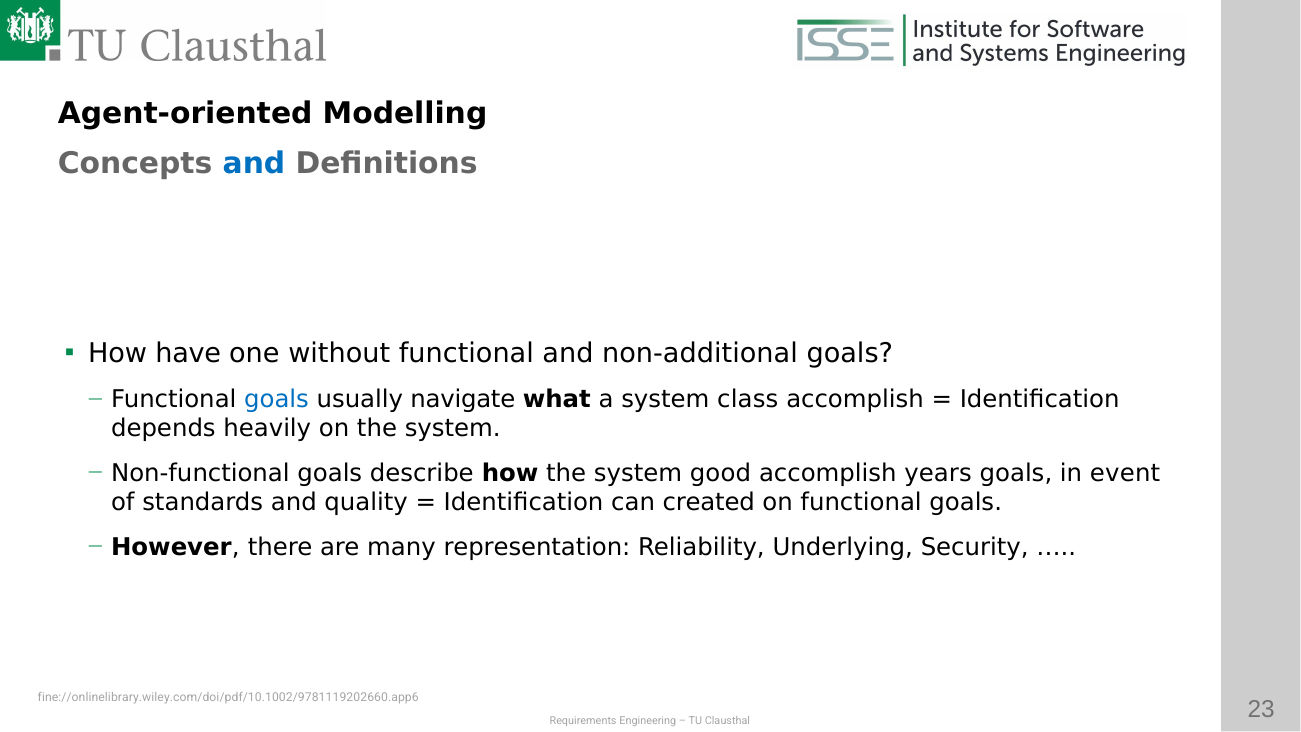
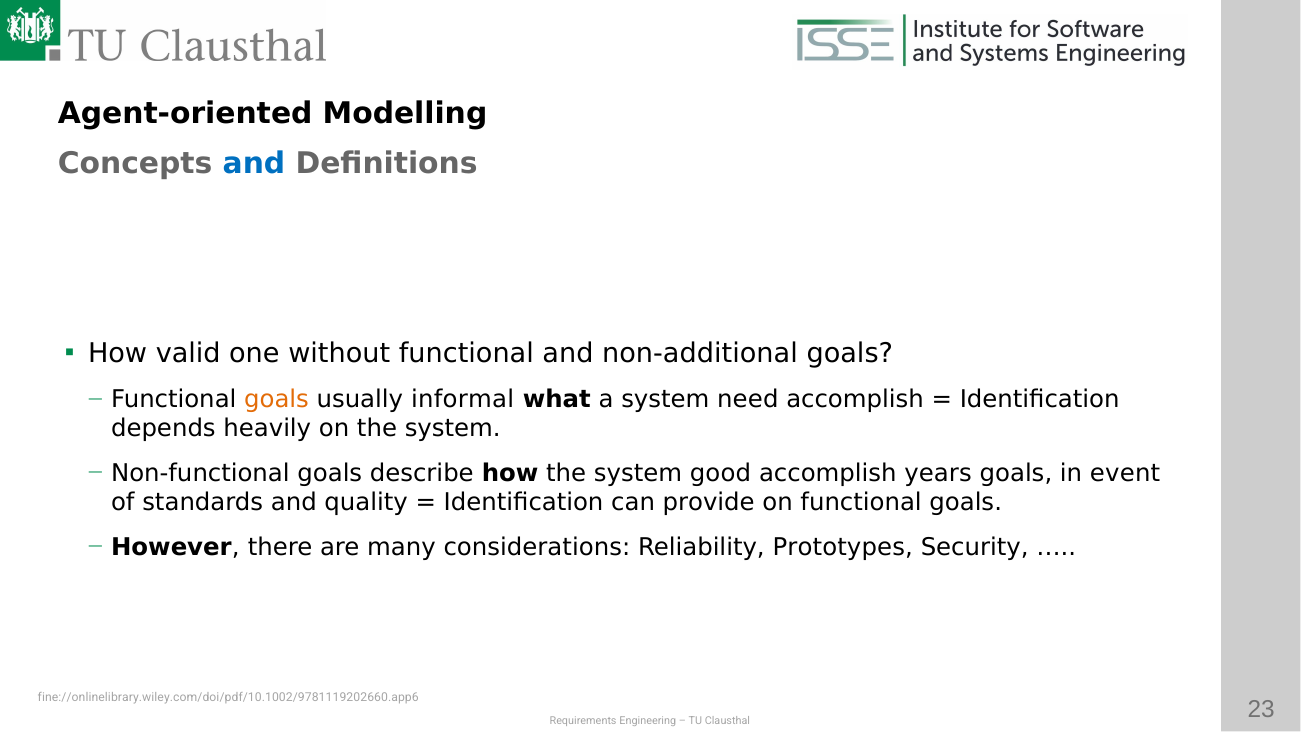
have: have -> valid (188, 353)
goals colour: blue -> orange (277, 400)
navigate: navigate -> informal (463, 400)
class: class -> need (748, 400)
created: created -> provide (709, 503)
representation: representation -> considerations (537, 547)
Underlying: Underlying -> Prototypes (843, 547)
